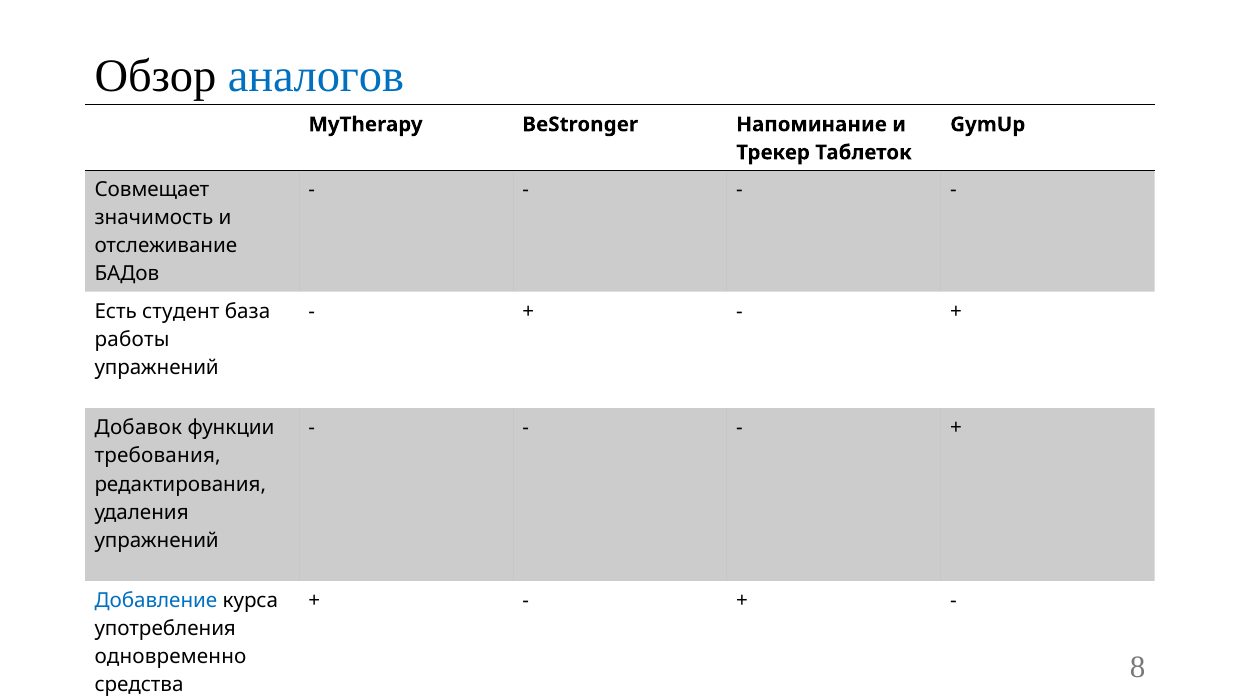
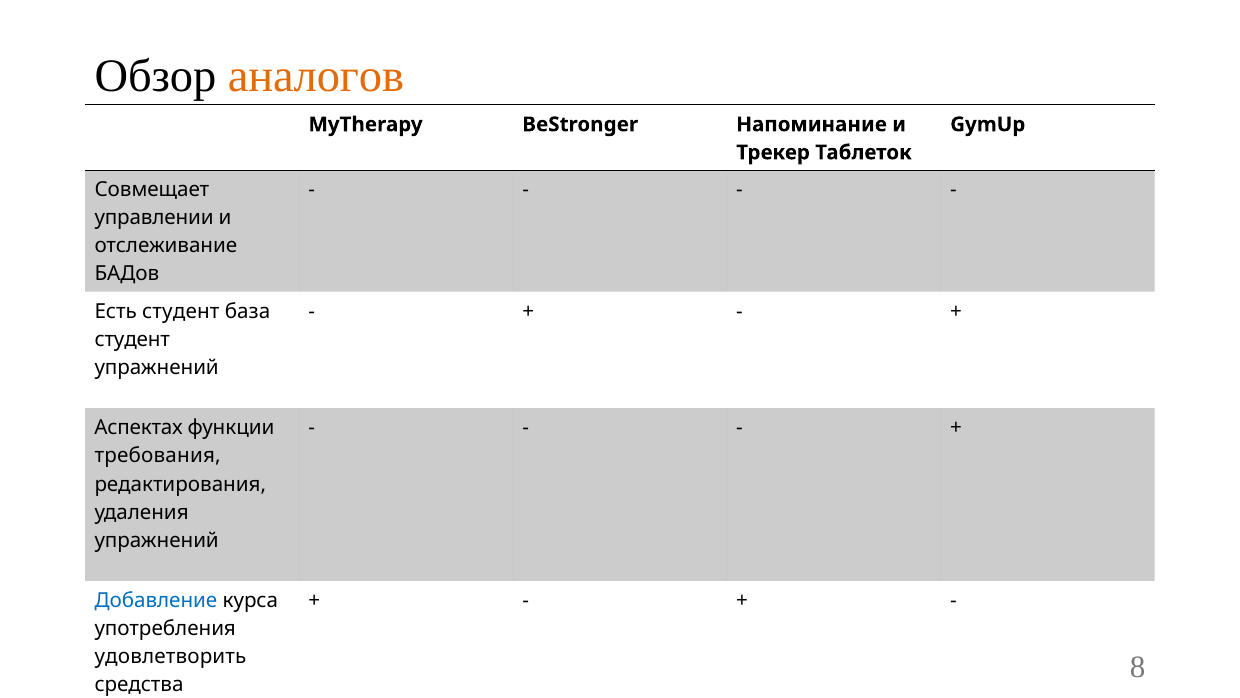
аналогов colour: blue -> orange (316, 76)
значимость: значимость -> управлении (154, 218)
работы: работы -> студент (132, 339)
Добавок: Добавок -> Аспектах (139, 428)
одновременно: одновременно -> удовлетворить (170, 656)
